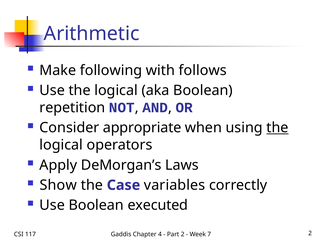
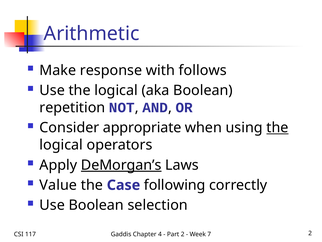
following: following -> response (111, 70)
DeMorgan’s underline: none -> present (121, 165)
Show: Show -> Value (58, 185)
variables: variables -> following (175, 185)
executed: executed -> selection (158, 205)
